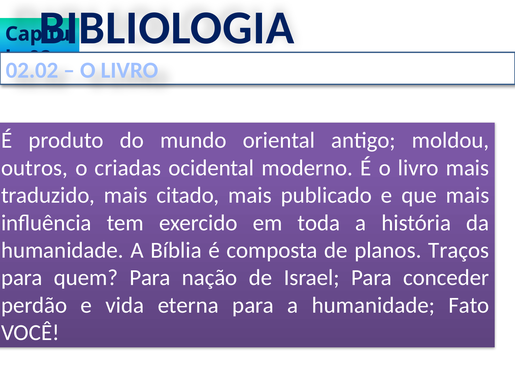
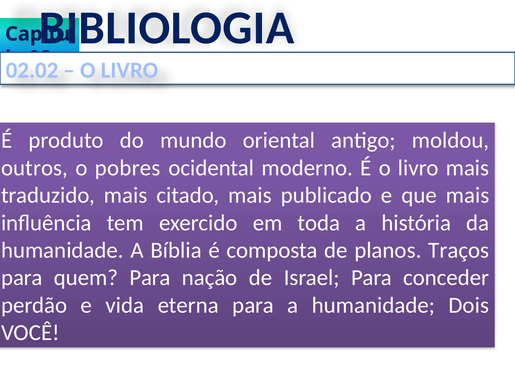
criadas: criadas -> pobres (128, 168)
Fato: Fato -> Dois (469, 305)
